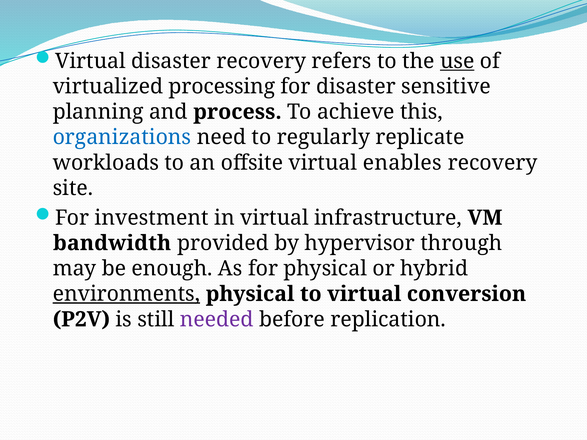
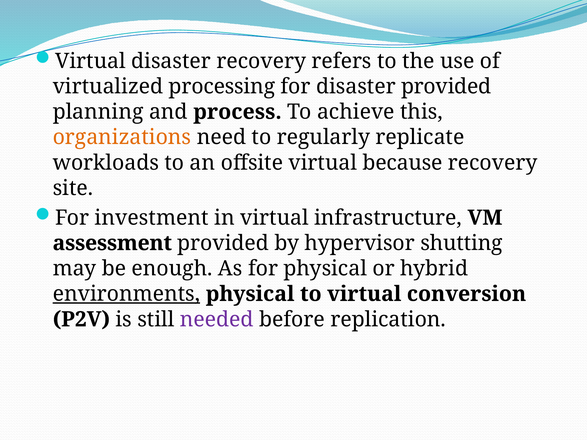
use underline: present -> none (457, 61)
disaster sensitive: sensitive -> provided (446, 87)
organizations colour: blue -> orange (122, 137)
enables: enables -> because (403, 163)
bandwidth: bandwidth -> assessment (112, 243)
through: through -> shutting (461, 243)
